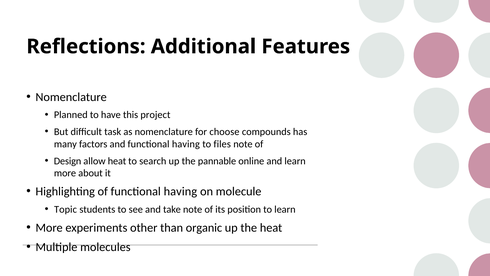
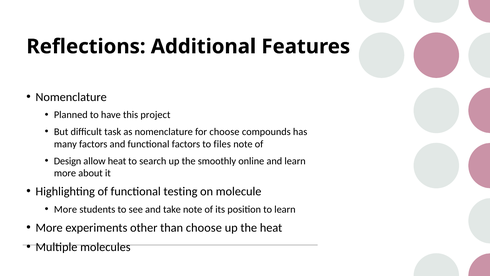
and functional having: having -> factors (186, 144)
pannable: pannable -> smoothly (217, 161)
of functional having: having -> testing (180, 191)
Topic: Topic -> More (66, 209)
than organic: organic -> choose (204, 227)
